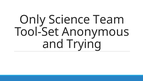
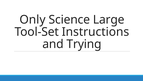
Team: Team -> Large (109, 20)
Anonymous: Anonymous -> Instructions (95, 32)
